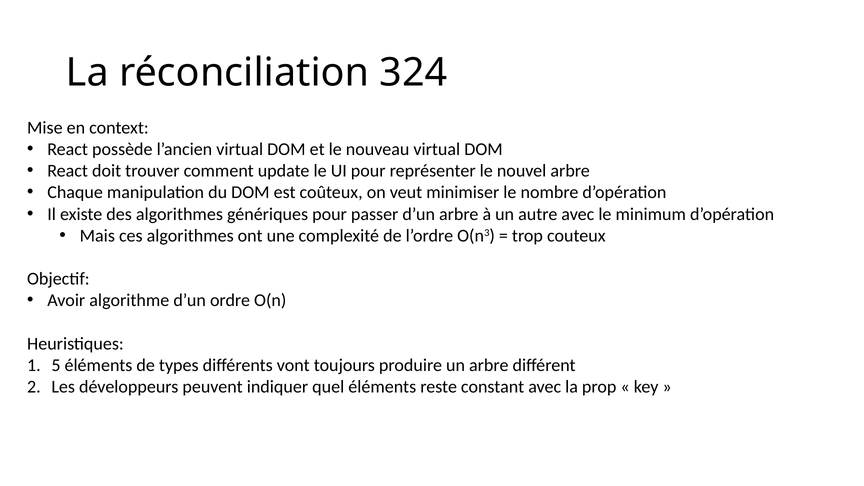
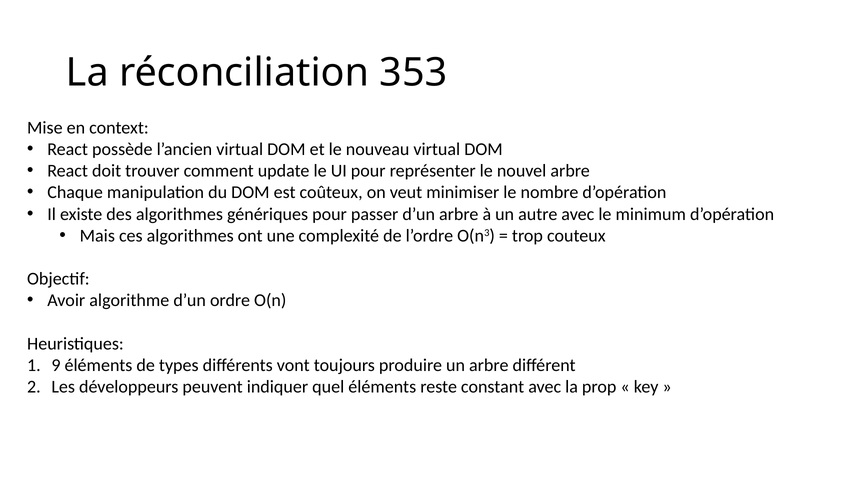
324: 324 -> 353 (413, 73)
5: 5 -> 9 (56, 365)
